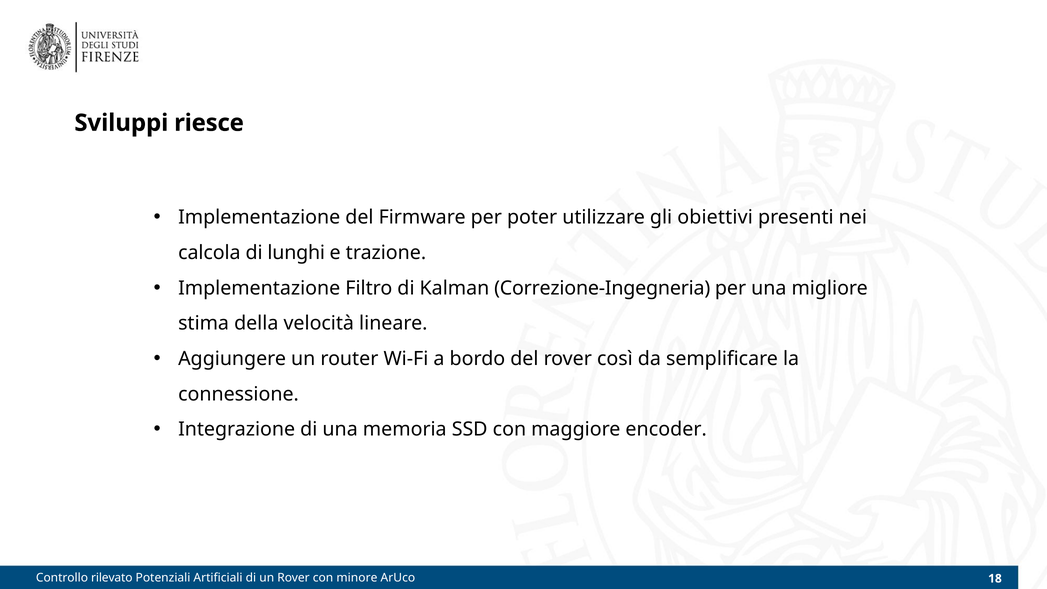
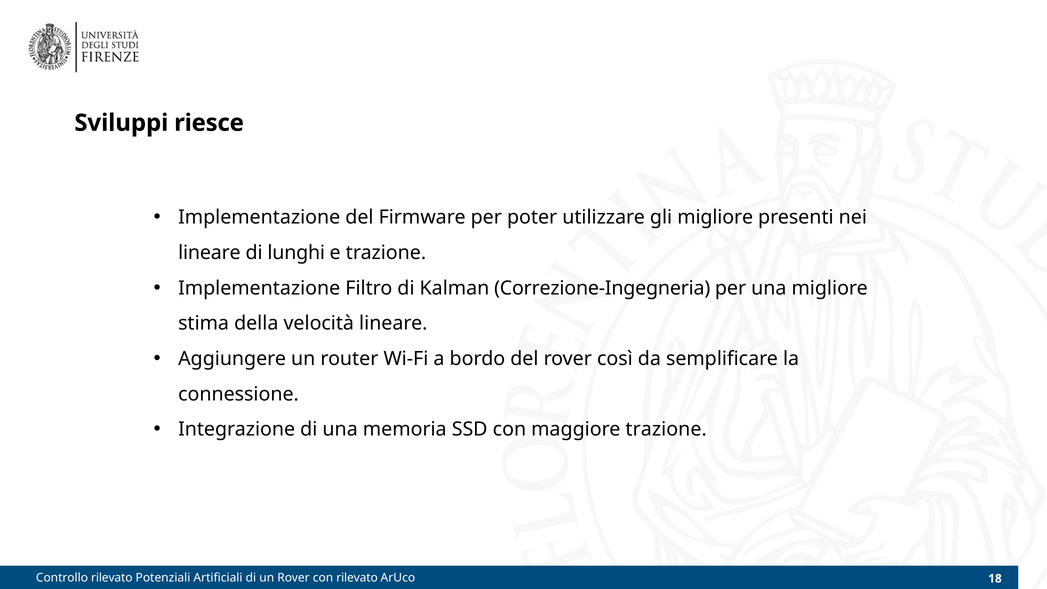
gli obiettivi: obiettivi -> migliore (715, 217)
calcola: calcola -> lineare (209, 253)
maggiore encoder: encoder -> trazione (666, 429)
con minore: minore -> rilevato (357, 578)
